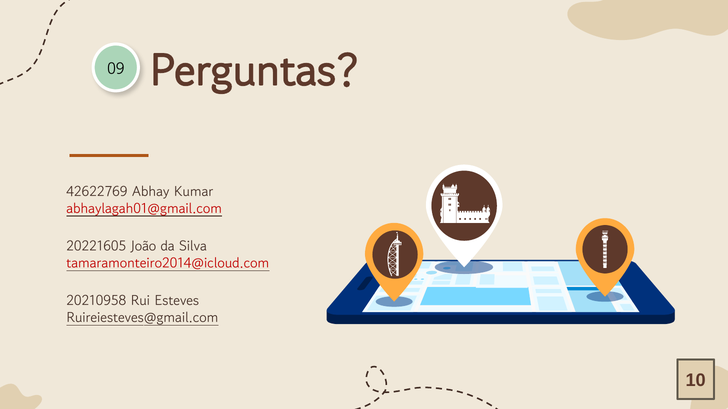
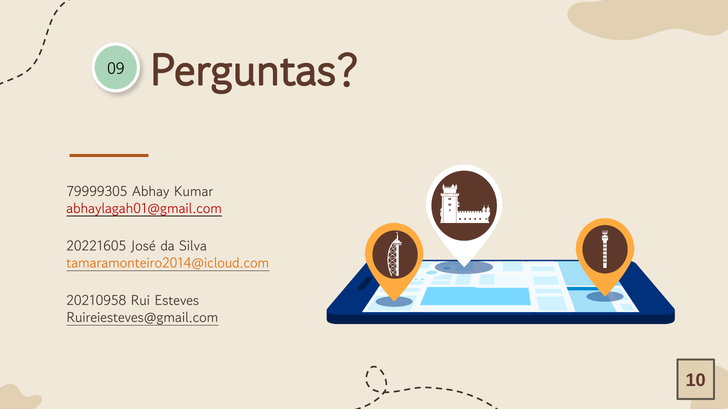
42622769: 42622769 -> 79999305 (97, 193)
João: João -> José (143, 247)
tamaramonteiro2014@icloud.com colour: red -> orange (168, 264)
